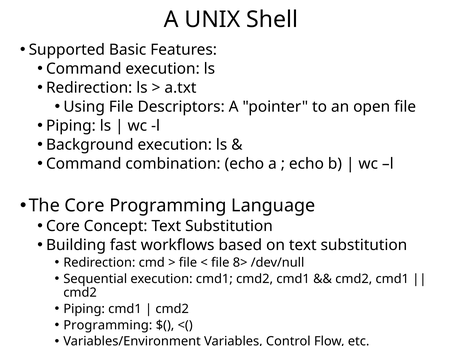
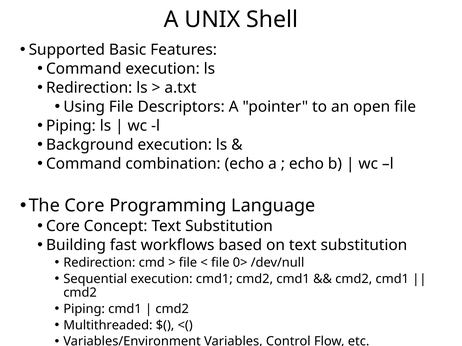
8>: 8> -> 0> (240, 263)
Programming: Programming -> Multithreaded (108, 326)
